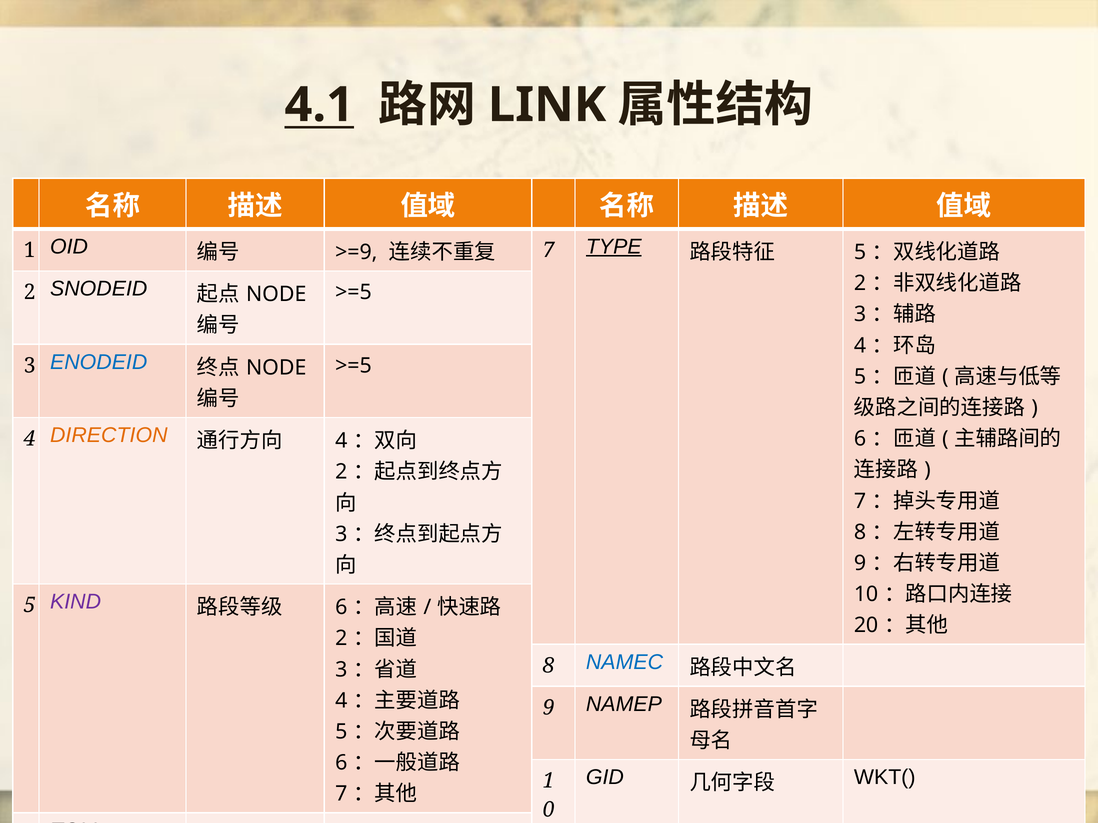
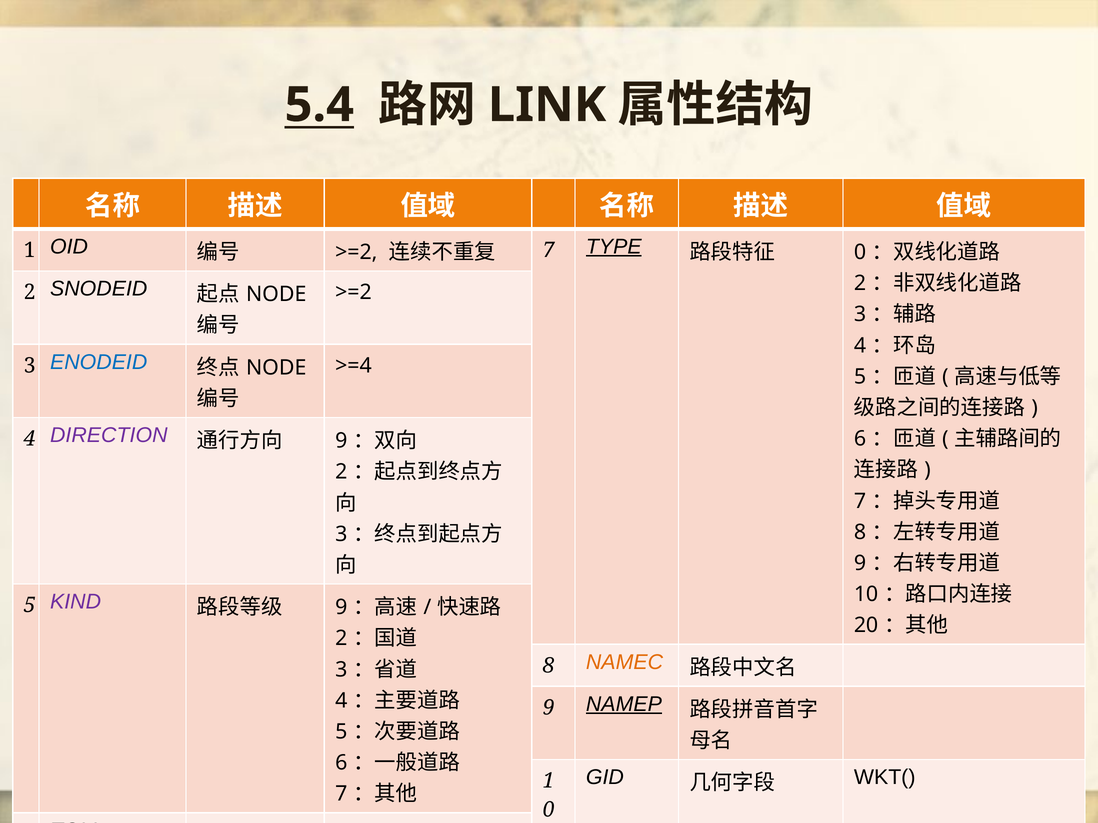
4.1: 4.1 -> 5.4 (319, 105)
>=9: >=9 -> >=2 (356, 252)
5: 5 -> 0 (860, 252)
>=5: >=5 -> >=2 (353, 292)
>=5: >=5 -> >=4 (353, 366)
DIRECTION colour: orange -> purple (109, 436)
4: 4 -> 9 (341, 441)
6: 6 -> 9 (341, 608)
NAMEC colour: blue -> orange (625, 662)
NAMEP underline: none -> present (624, 705)
